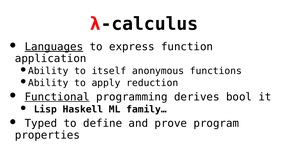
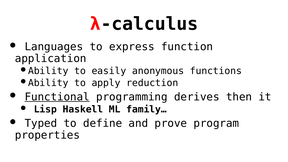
Languages underline: present -> none (54, 47)
itself: itself -> easily (109, 71)
bool: bool -> then (239, 97)
